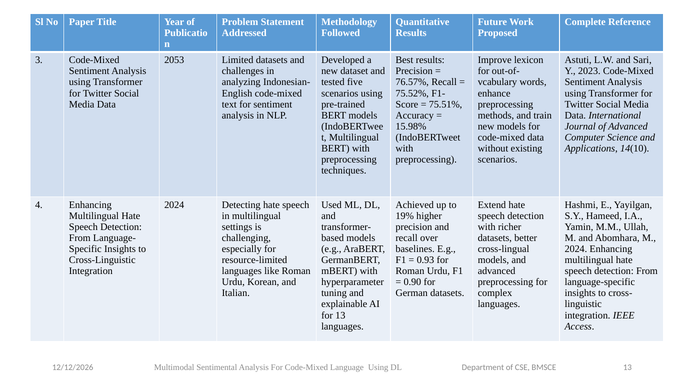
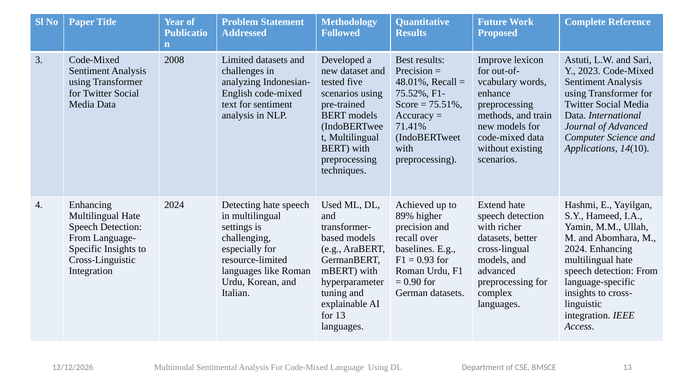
2053: 2053 -> 2008 (174, 60)
76.57%: 76.57% -> 48.01% (412, 82)
15.98%: 15.98% -> 71.41% (411, 126)
19%: 19% -> 89% (405, 216)
